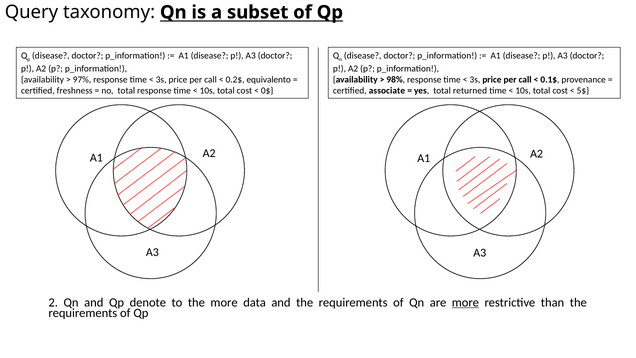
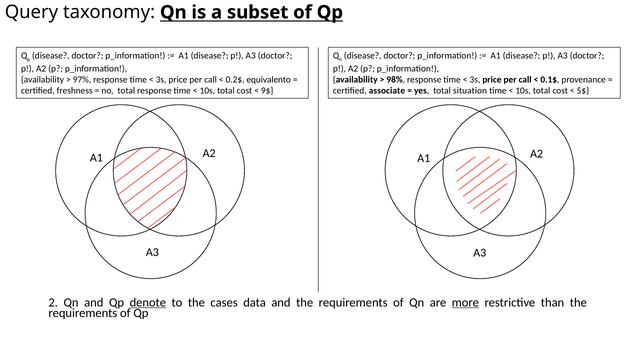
0$: 0$ -> 9$ (267, 91)
returned: returned -> situation (470, 91)
denote underline: none -> present (148, 302)
the more: more -> cases (224, 302)
